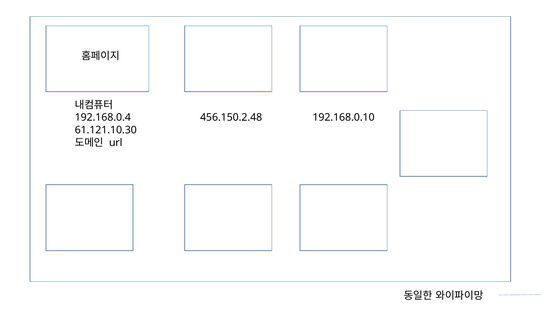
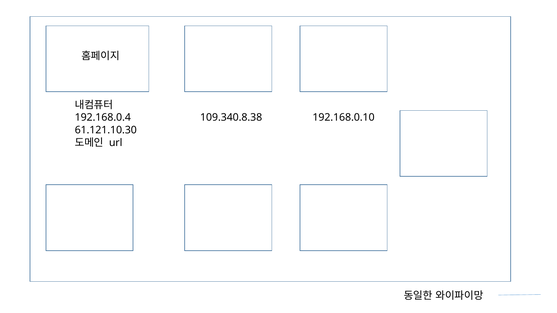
456.150.2.48: 456.150.2.48 -> 109.340.8.38 (231, 118)
